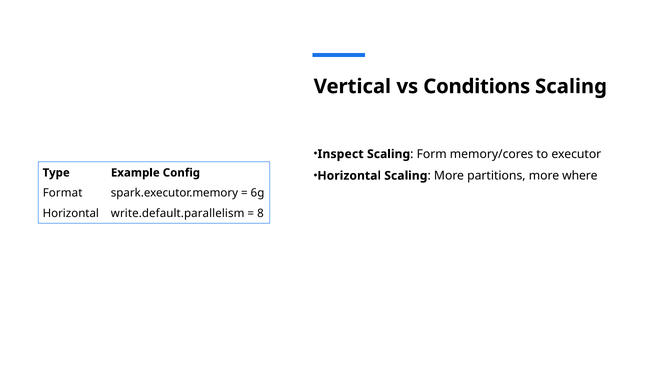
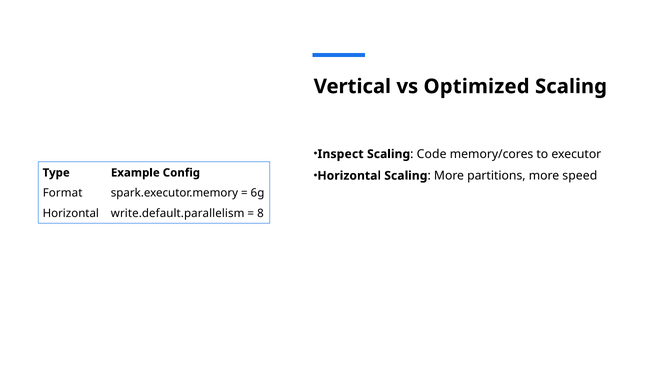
Conditions: Conditions -> Optimized (477, 86)
Form: Form -> Code (432, 154)
where: where -> speed (580, 176)
